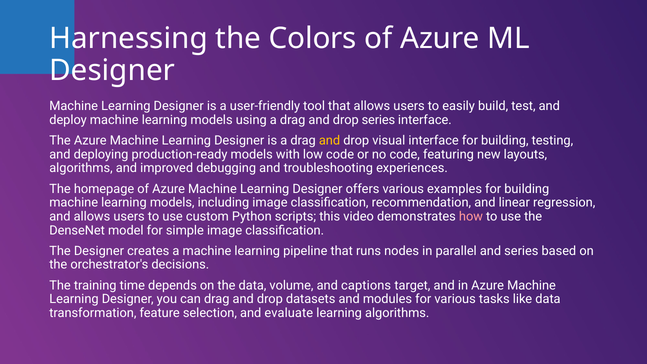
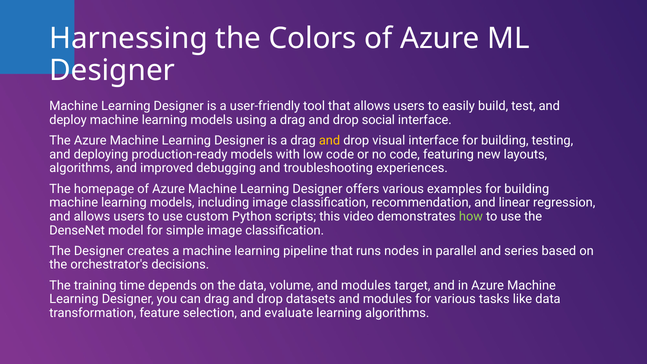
drop series: series -> social (378, 120)
how colour: pink -> light green (471, 216)
volume and captions: captions -> modules (366, 285)
